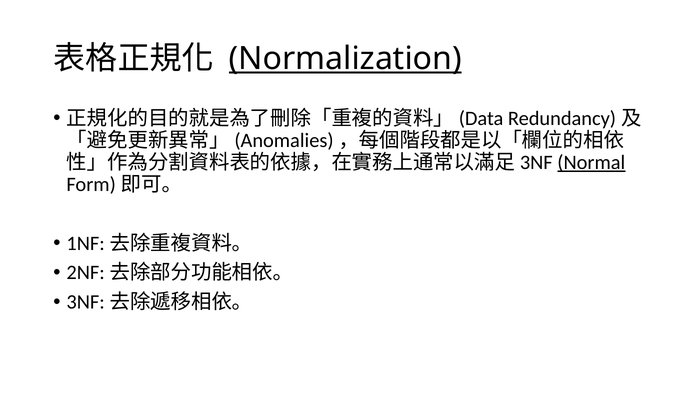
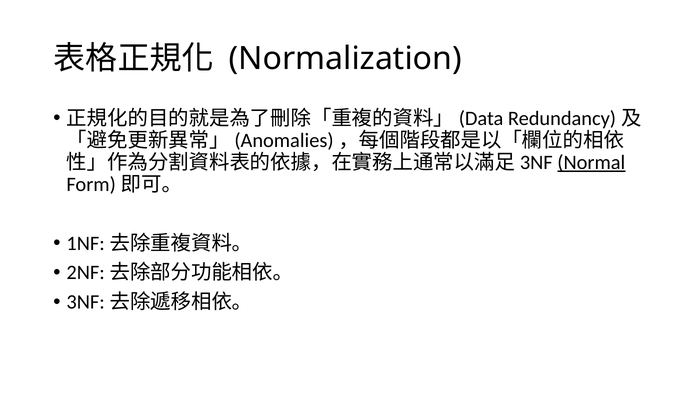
Normalization underline: present -> none (345, 59)
